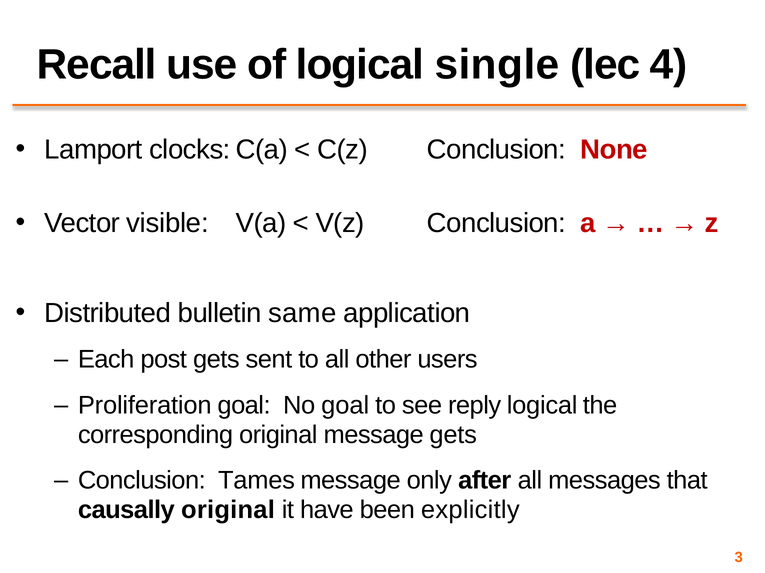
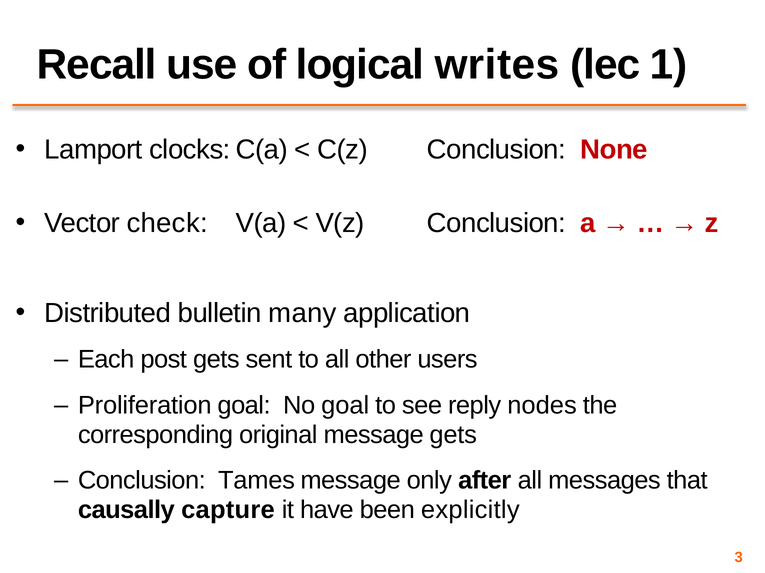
single: single -> writes (497, 65)
4: 4 -> 1 (668, 65)
visible: visible -> check (167, 223)
same: same -> many (302, 314)
reply logical: logical -> nodes (542, 406)
causally original: original -> capture (228, 510)
